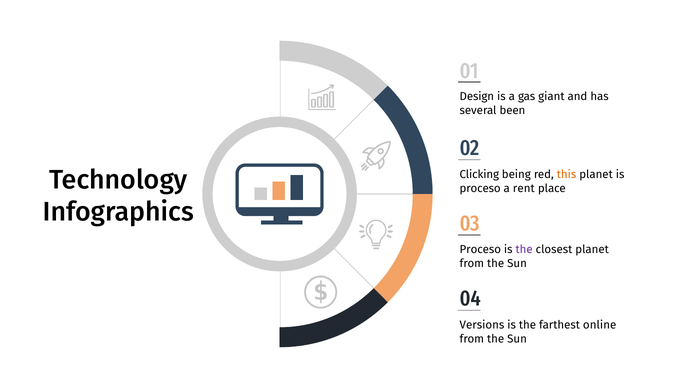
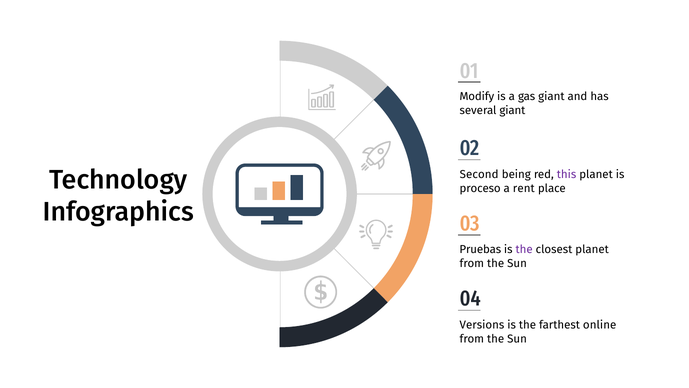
Design: Design -> Modify (477, 97)
several been: been -> giant (512, 110)
Clicking: Clicking -> Second (479, 174)
this colour: orange -> purple (567, 174)
Proceso: Proceso -> Pruebas (480, 249)
